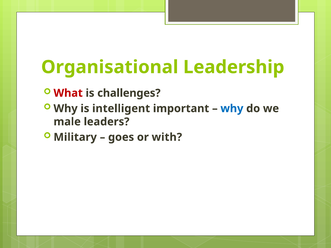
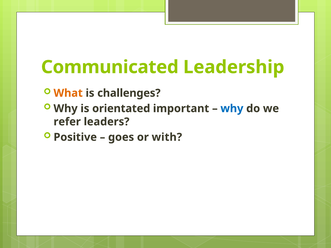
Organisational: Organisational -> Communicated (110, 67)
What colour: red -> orange (68, 93)
intelligent: intelligent -> orientated (121, 109)
male: male -> refer (67, 122)
Military: Military -> Positive (75, 137)
